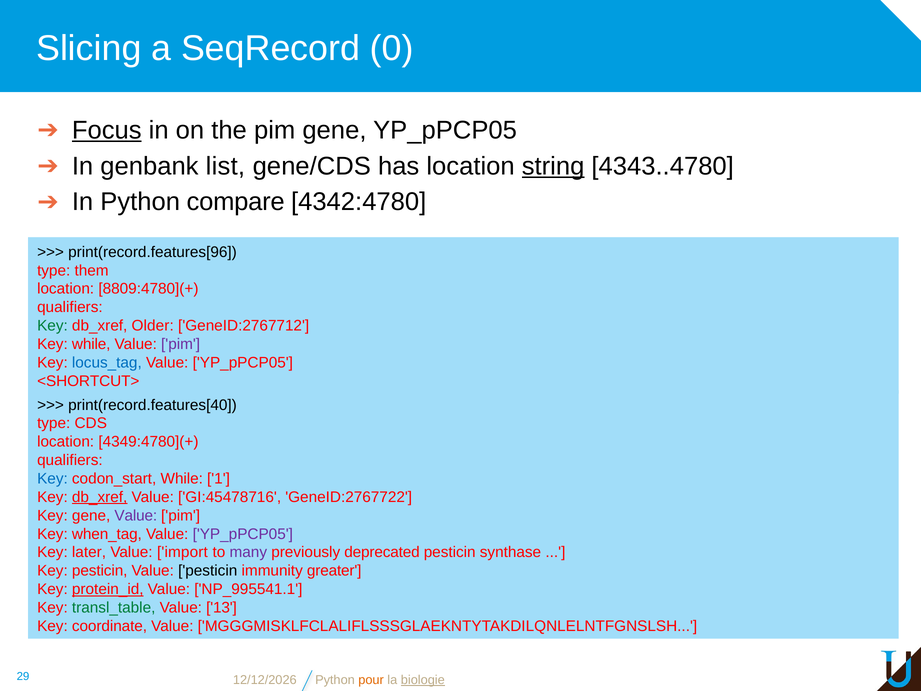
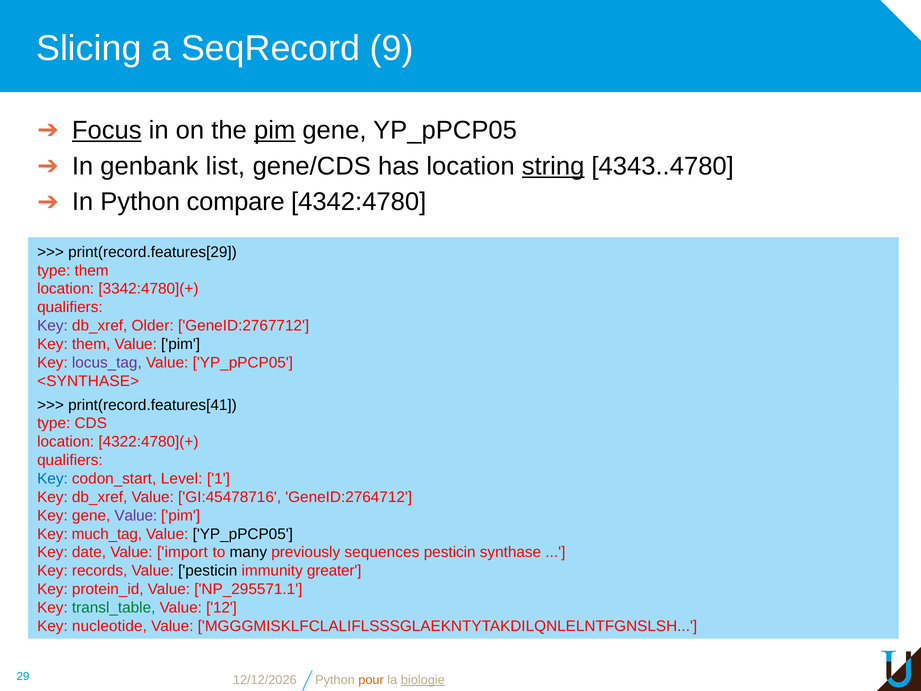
0: 0 -> 9 (392, 48)
pim underline: none -> present (275, 130)
print(record.features[96: print(record.features[96 -> print(record.features[29 (152, 252)
8809:4780](+: 8809:4780](+ -> 3342:4780](+ (148, 289)
Key colour: green -> purple (52, 326)
Key while: while -> them (91, 344)
pim colour: purple -> black (181, 344)
locus_tag colour: blue -> purple (107, 362)
<SHORTCUT>: <SHORTCUT> -> <SYNTHASE> (88, 381)
print(record.features[40: print(record.features[40 -> print(record.features[41 (152, 405)
4349:4780](+: 4349:4780](+ -> 4322:4780](+ (148, 442)
codon_start While: While -> Level (182, 478)
db_xref underline: present -> none (100, 497)
GeneID:2767722: GeneID:2767722 -> GeneID:2764712 (349, 497)
when_tag: when_tag -> much_tag (107, 534)
YP_pPCP05 colour: purple -> black (243, 534)
later: later -> date (89, 552)
many colour: purple -> black (248, 552)
deprecated: deprecated -> sequences (382, 552)
Key pesticin: pesticin -> records (100, 571)
protein_id underline: present -> none (108, 589)
NP_995541.1: NP_995541.1 -> NP_295571.1 (248, 589)
13: 13 -> 12 (221, 607)
coordinate: coordinate -> nucleotide (109, 626)
